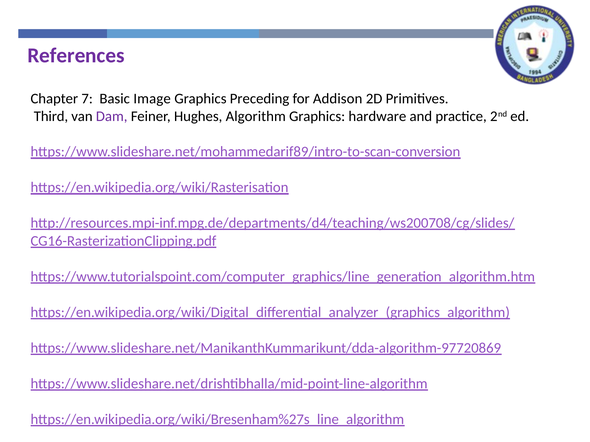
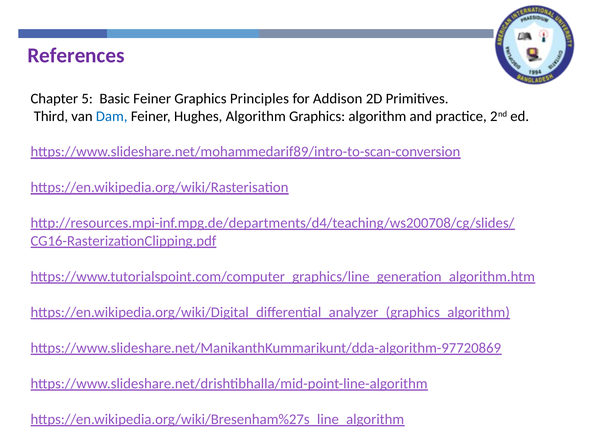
7: 7 -> 5 (87, 99)
Basic Image: Image -> Feiner (152, 99)
Preceding: Preceding -> Principles (259, 99)
Dam colour: purple -> blue (112, 116)
Graphics hardware: hardware -> algorithm (377, 116)
